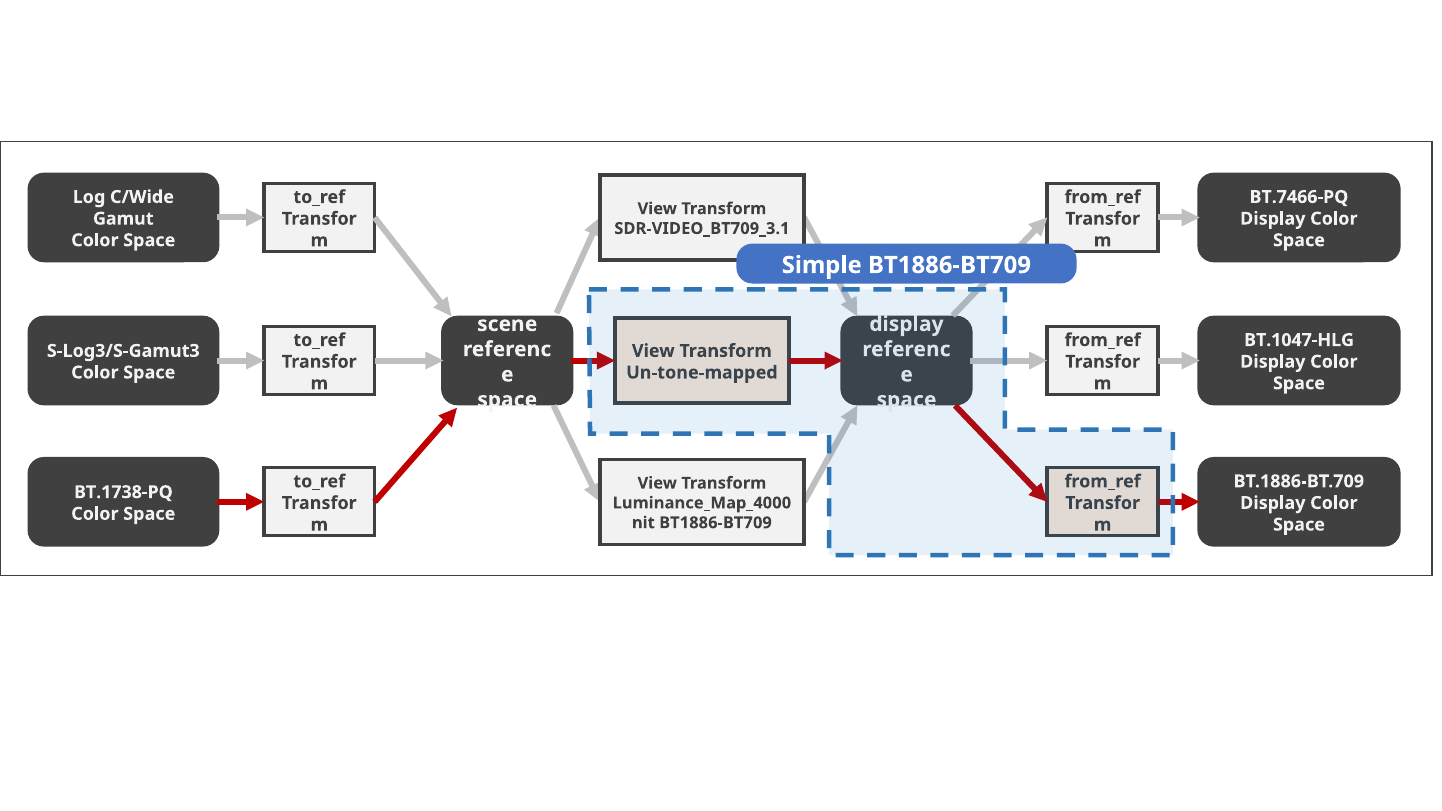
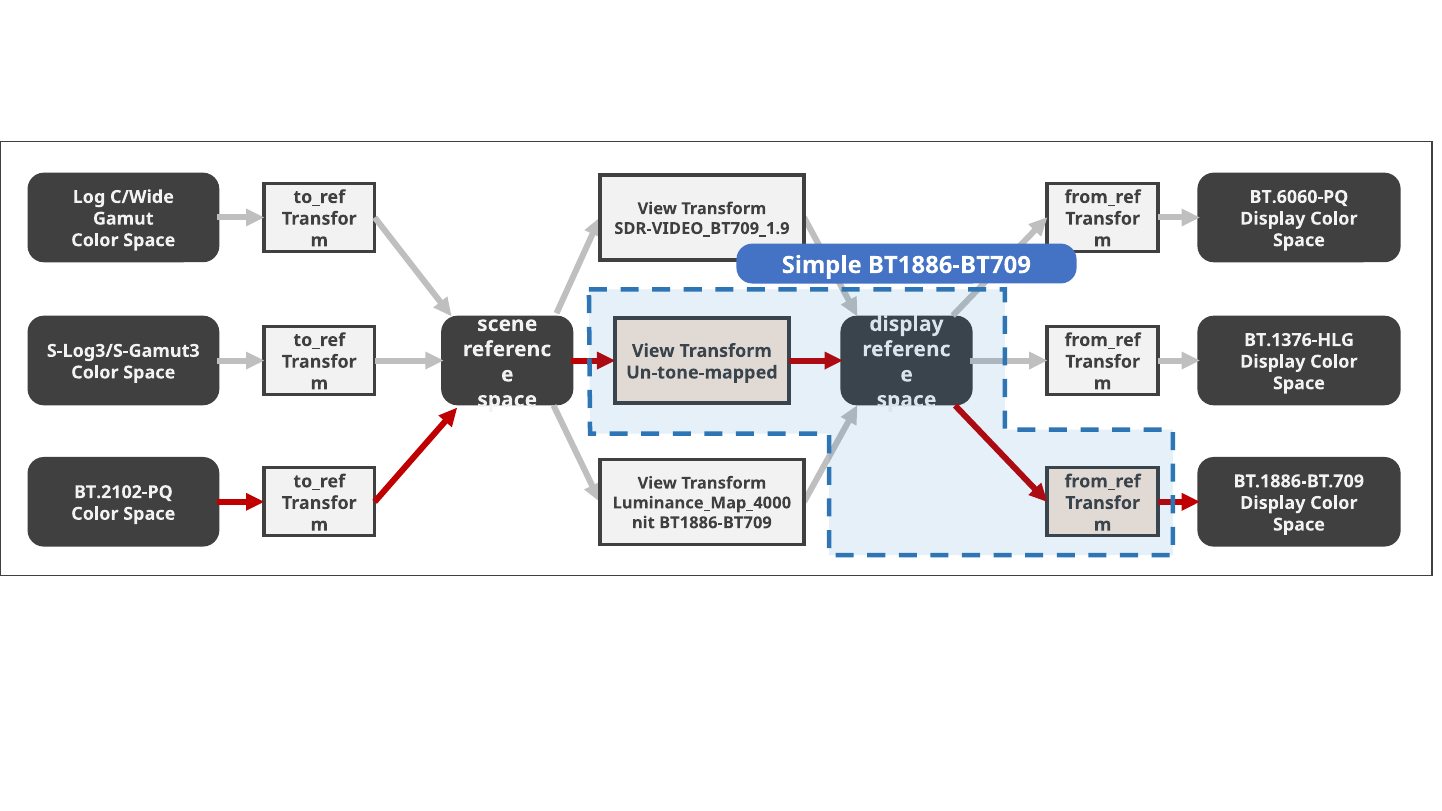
BT.7466-PQ: BT.7466-PQ -> BT.6060-PQ (1299, 197)
SDR-VIDEO_BT709_3.1: SDR-VIDEO_BT709_3.1 -> SDR-VIDEO_BT709_1.9 (702, 229)
BT.1047-HLG: BT.1047-HLG -> BT.1376-HLG (1299, 340)
BT.1738-PQ: BT.1738-PQ -> BT.2102-PQ (123, 492)
